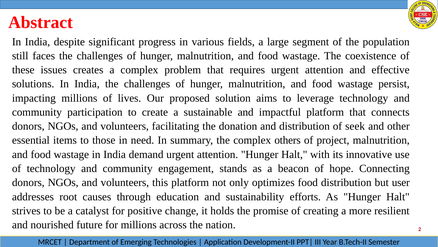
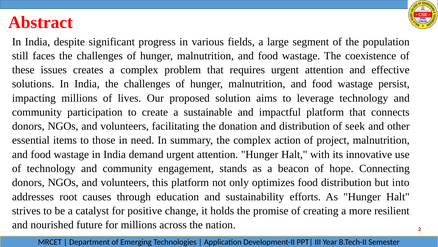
others: others -> action (288, 140)
user: user -> into (401, 182)
